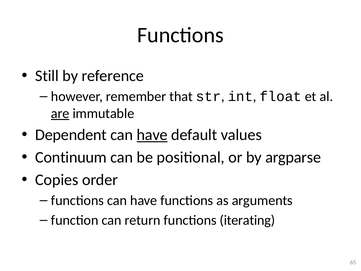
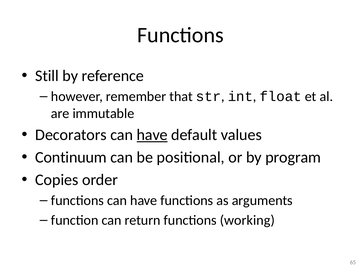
are underline: present -> none (60, 113)
Dependent: Dependent -> Decorators (71, 135)
argparse: argparse -> program (293, 157)
iterating: iterating -> working (247, 220)
